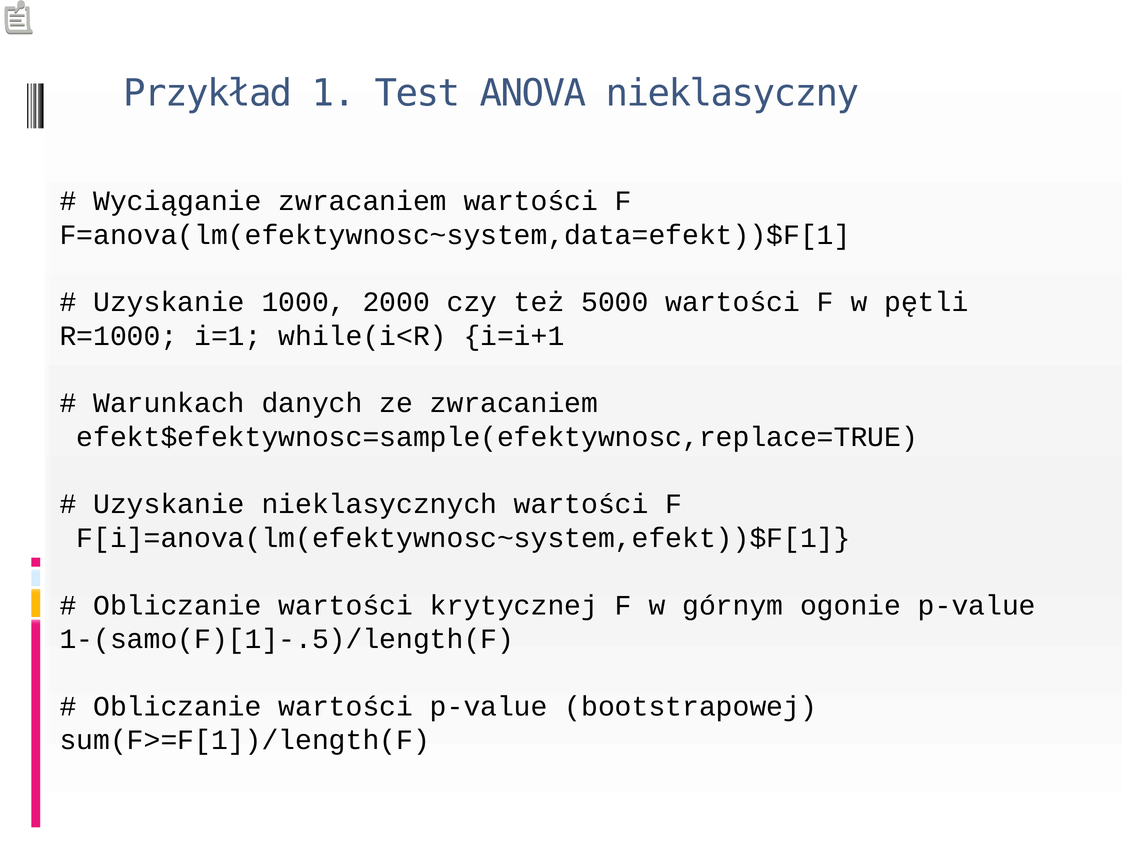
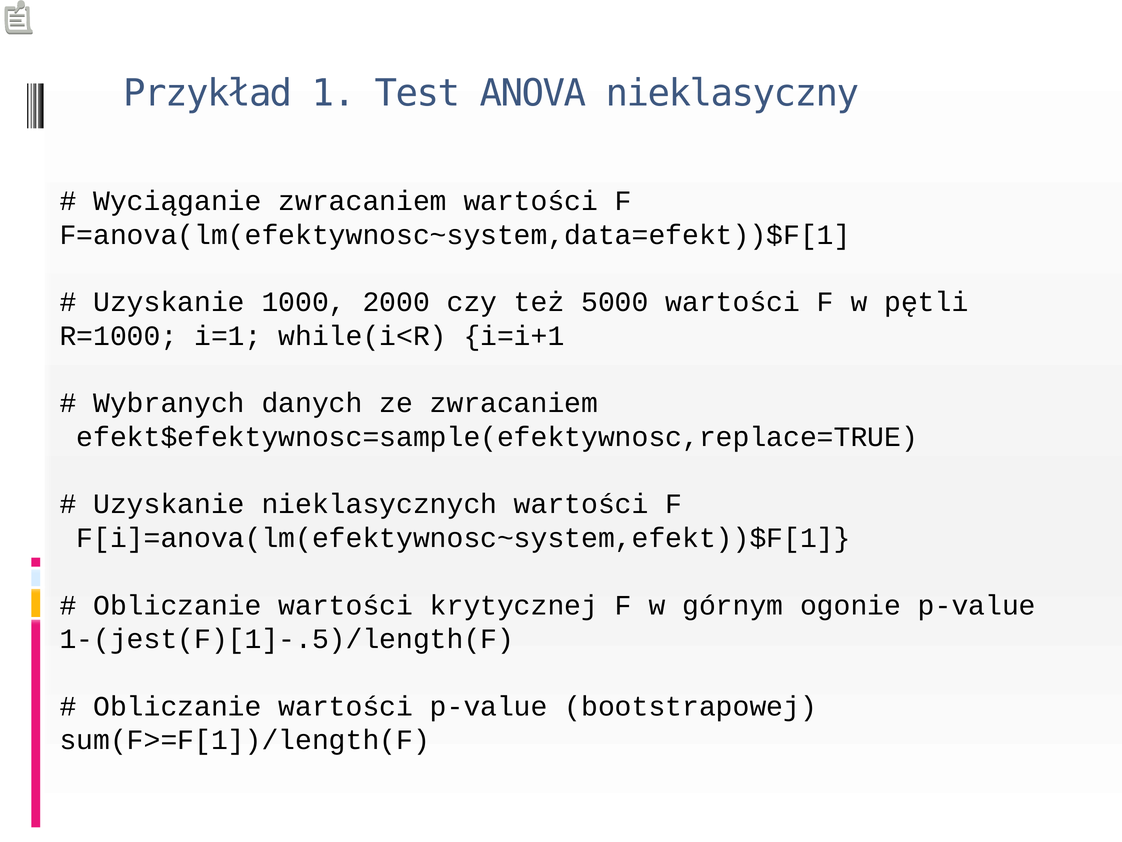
Warunkach: Warunkach -> Wybranych (169, 403)
1-(samo(F)[1]-.5)/length(F: 1-(samo(F)[1]-.5)/length(F -> 1-(jest(F)[1]-.5)/length(F (287, 639)
